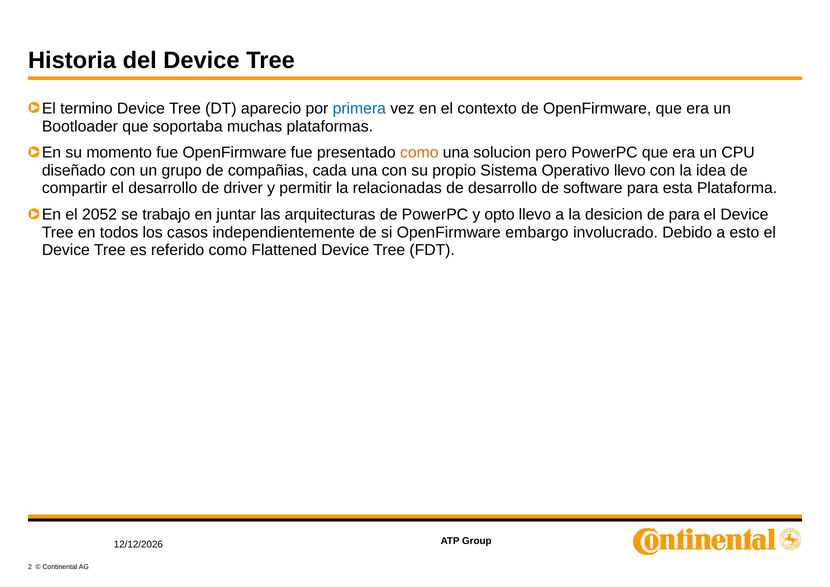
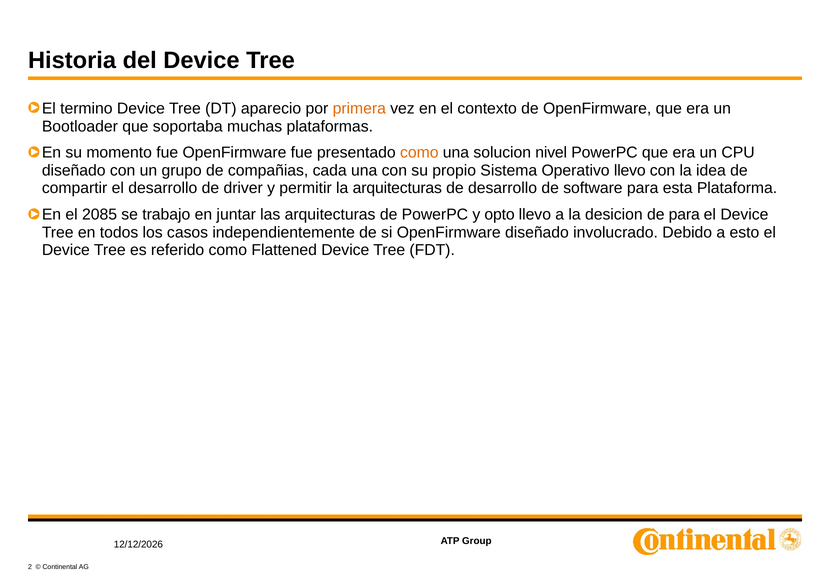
primera colour: blue -> orange (359, 109)
pero: pero -> nivel (551, 153)
la relacionadas: relacionadas -> arquitecturas (397, 188)
2052: 2052 -> 2085 (100, 215)
OpenFirmware embargo: embargo -> diseñado (537, 232)
